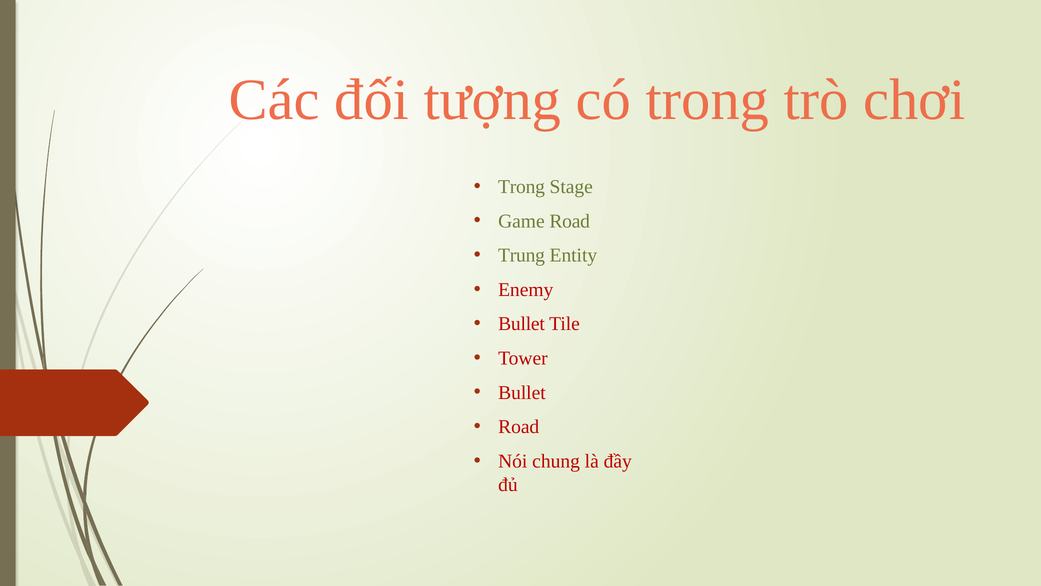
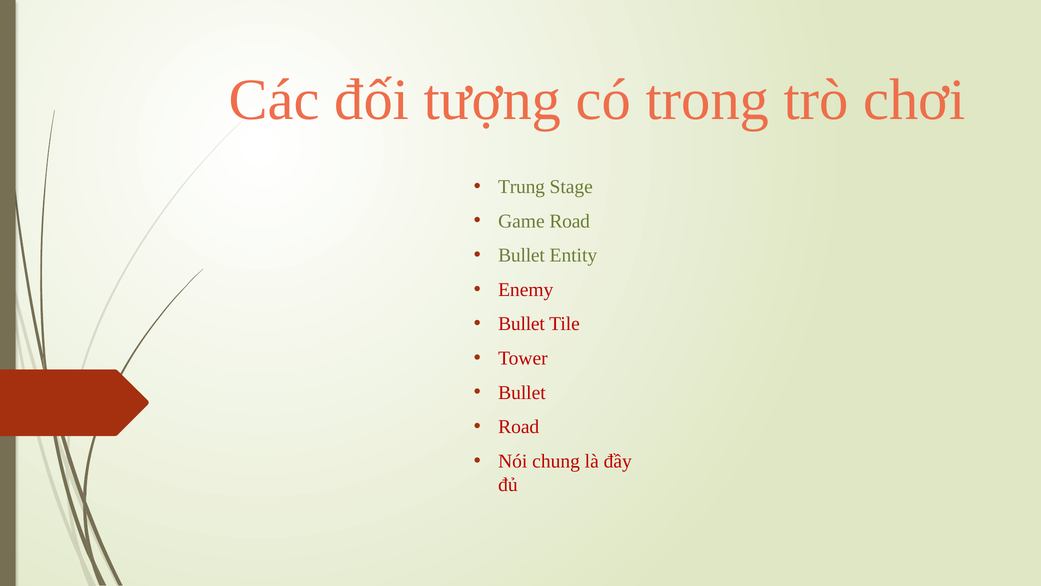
Trong: Trong -> Trung (522, 187)
Trung: Trung -> Bullet (522, 255)
